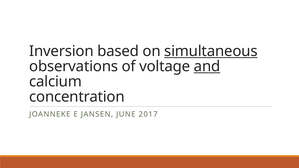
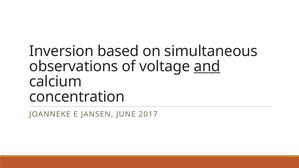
simultaneous underline: present -> none (211, 51)
